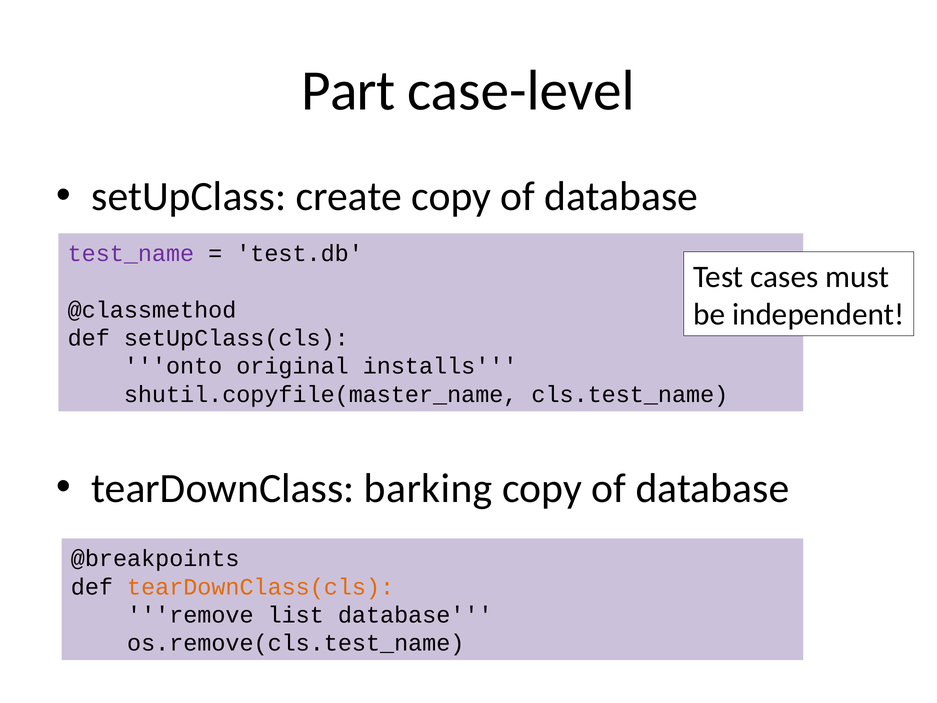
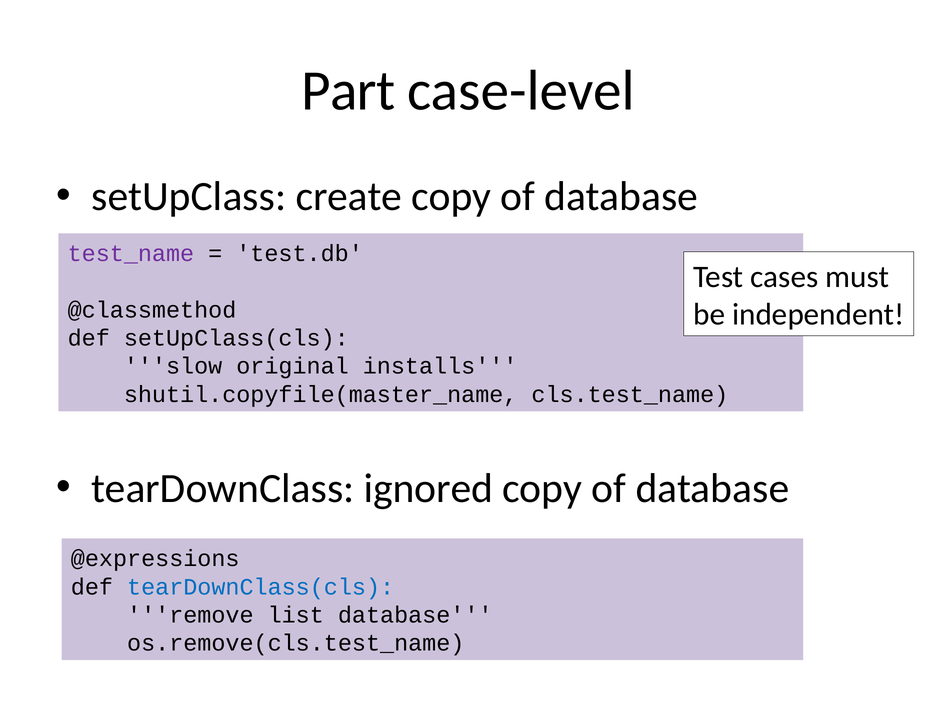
onto: onto -> slow (173, 366)
barking: barking -> ignored (429, 488)
@breakpoints: @breakpoints -> @expressions (155, 559)
tearDownClass(cls colour: orange -> blue (261, 587)
